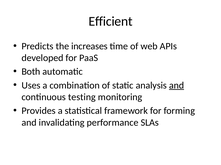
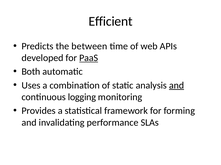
increases: increases -> between (89, 46)
PaaS underline: none -> present (89, 58)
testing: testing -> logging (82, 97)
